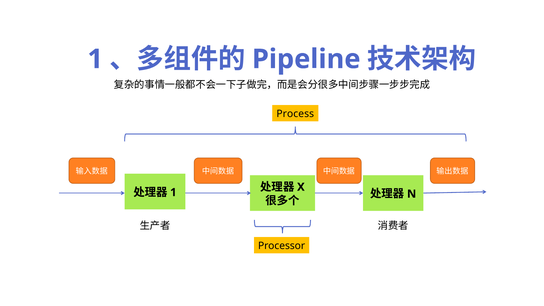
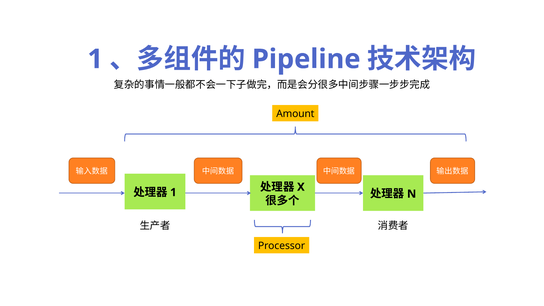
Process: Process -> Amount (295, 114)
